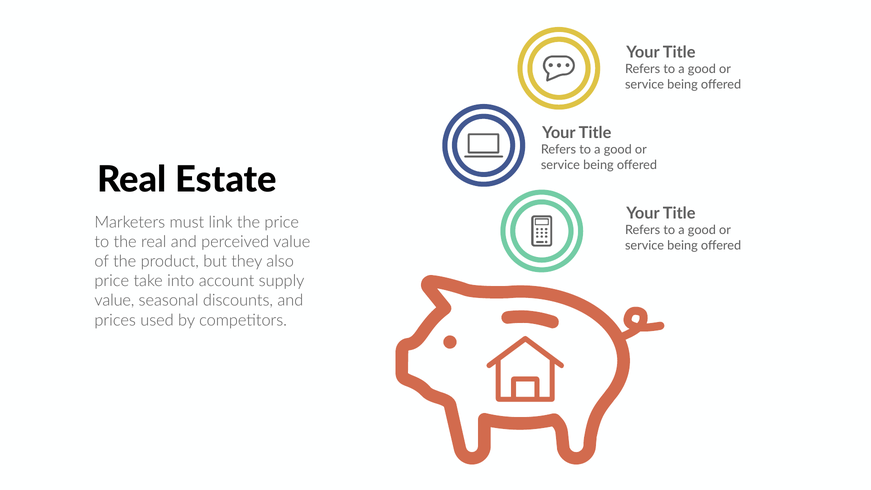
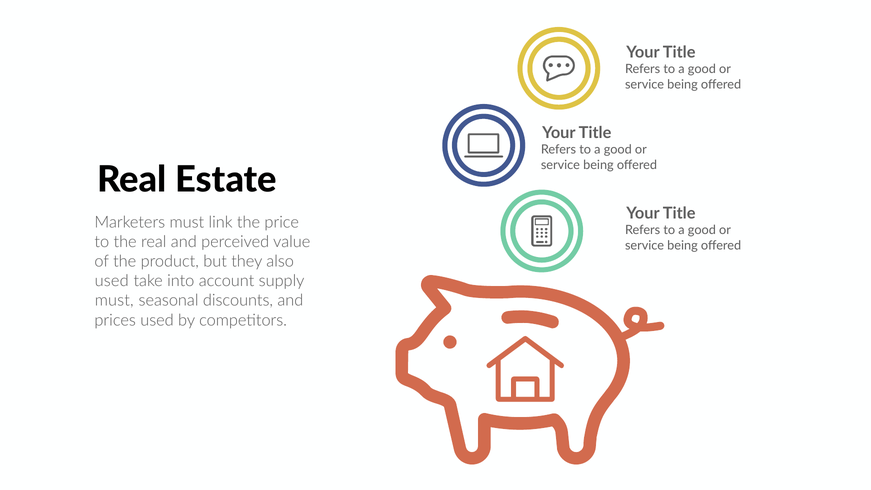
price: price -> used (112, 281)
value: value -> must (114, 301)
